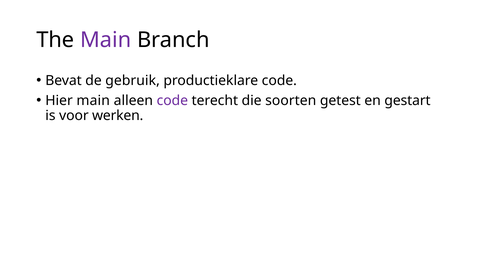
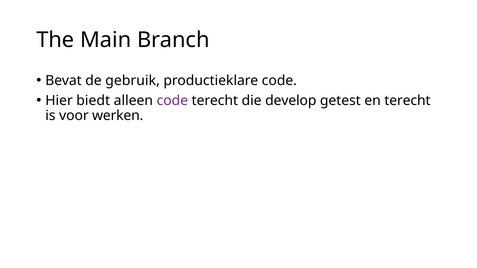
Main colour: purple -> black (106, 40)
Hier main: main -> biedt (93, 101)
soorten: soorten -> develop (291, 101)
en gestart: gestart -> terecht (407, 101)
